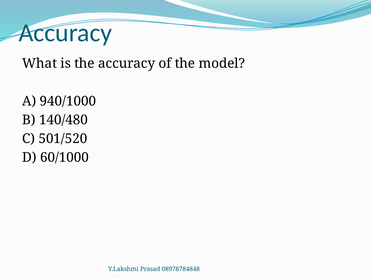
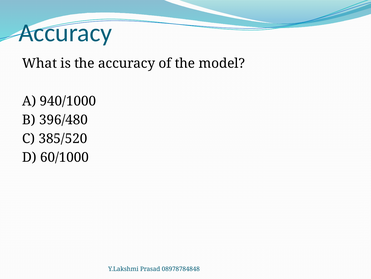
140/480: 140/480 -> 396/480 (63, 120)
501/520: 501/520 -> 385/520 (63, 138)
